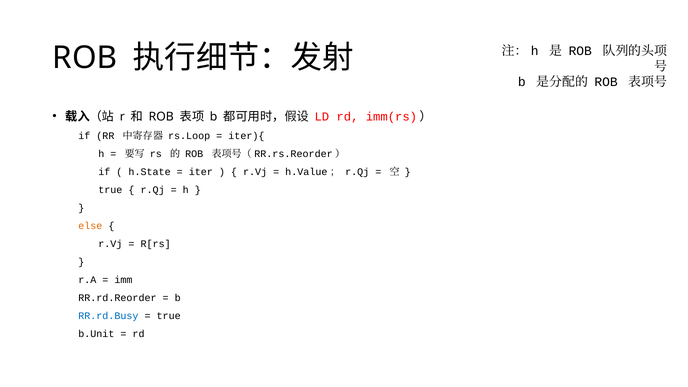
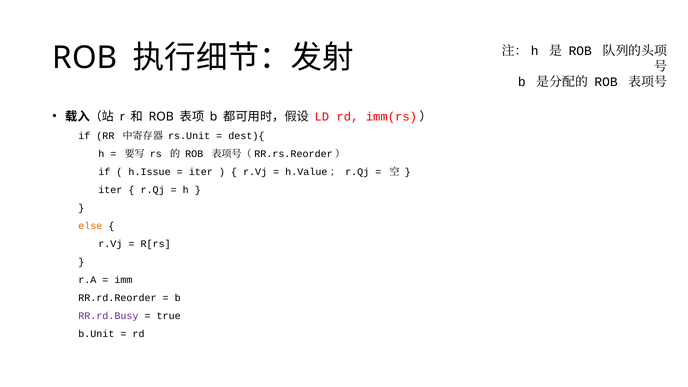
rs.Loop: rs.Loop -> rs.Unit (189, 136)
iter){: iter){ -> dest){ (246, 136)
h.State: h.State -> h.Issue (150, 172)
true: true -> iter (110, 190)
RR.rd.Busy colour: blue -> purple (108, 316)
